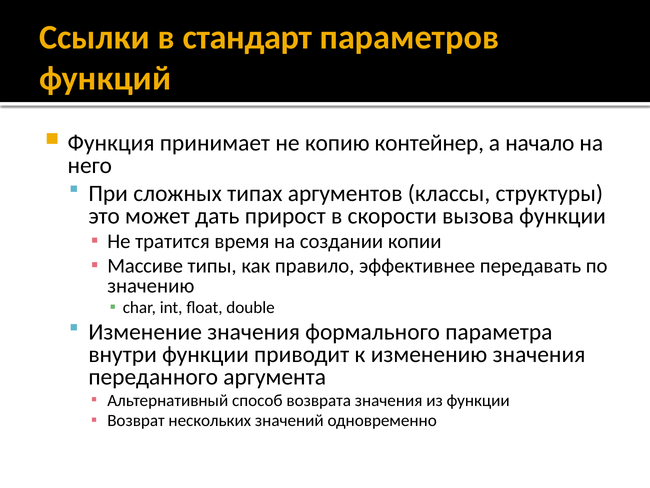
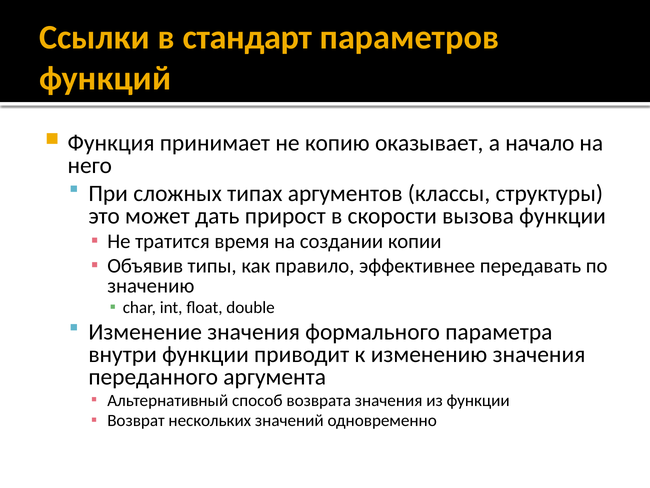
контейнер: контейнер -> оказывает (429, 143)
Массиве: Массиве -> Объявив (145, 265)
